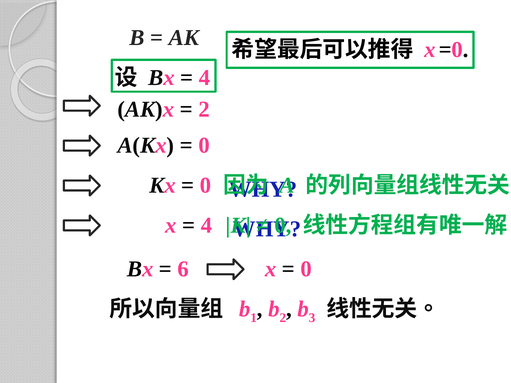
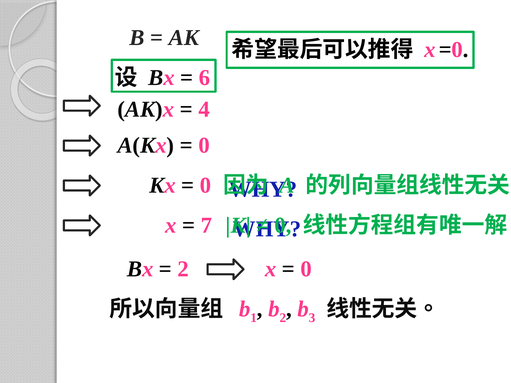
4: 4 -> 6 (205, 78)
2: 2 -> 4 (204, 110)
4: 4 -> 7 (206, 225)
6: 6 -> 2 (183, 269)
